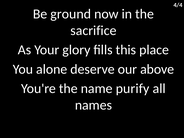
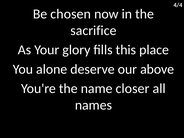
ground: ground -> chosen (71, 14)
purify: purify -> closer (133, 88)
